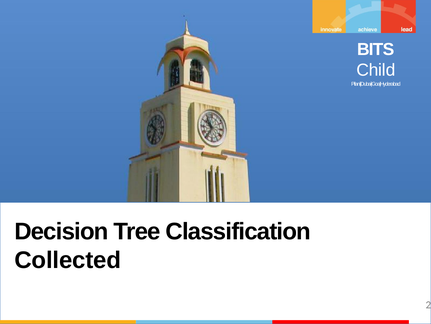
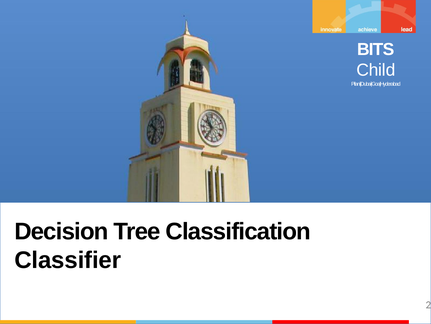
Collected: Collected -> Classifier (68, 260)
